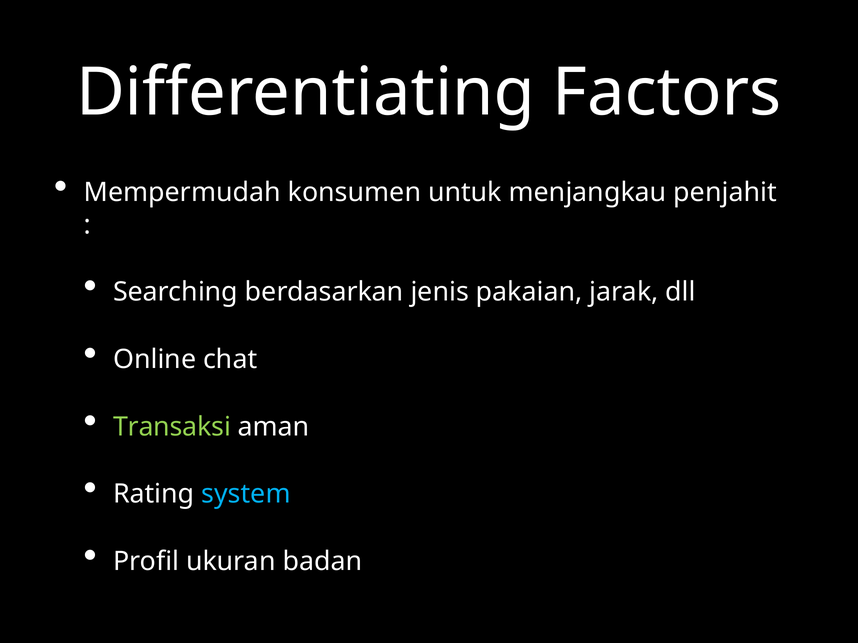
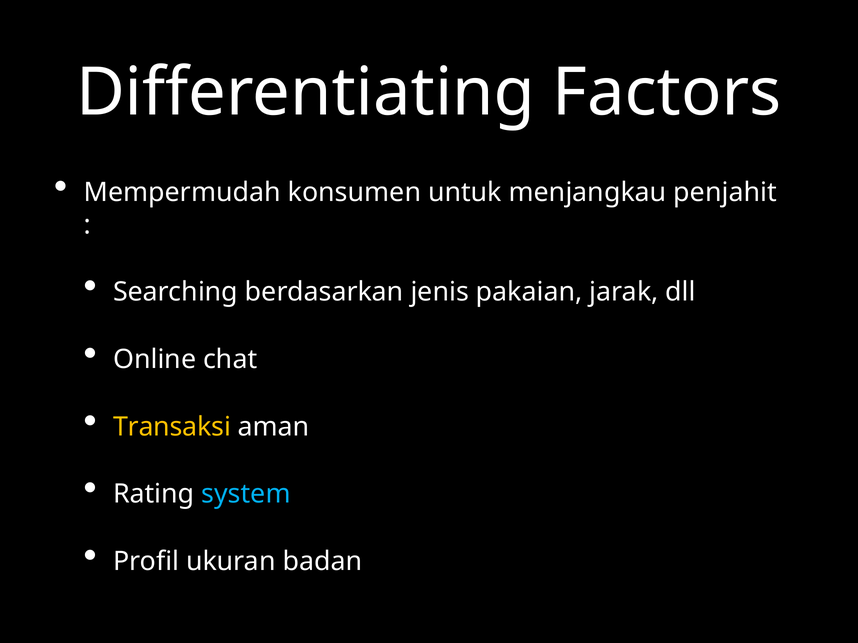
Transaksi colour: light green -> yellow (172, 427)
